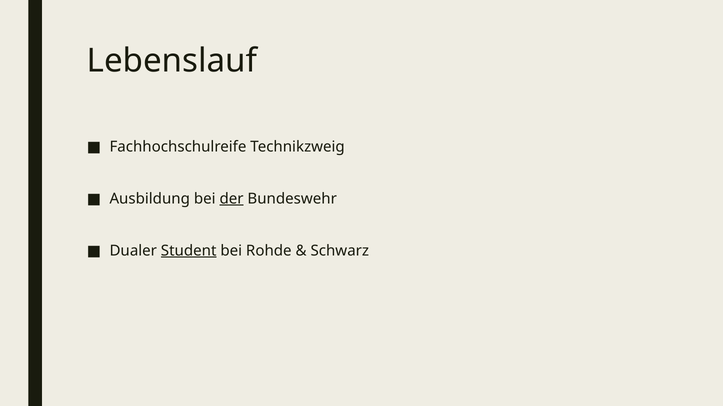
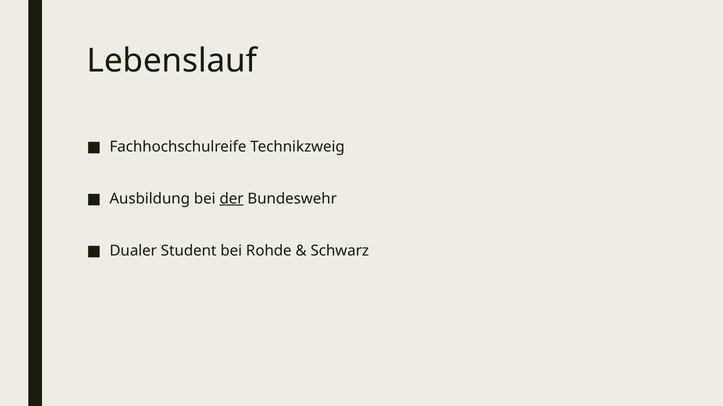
Student underline: present -> none (189, 251)
